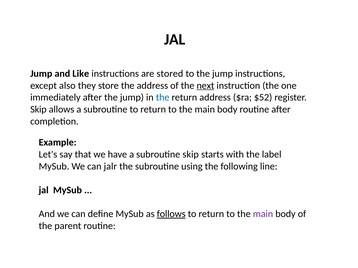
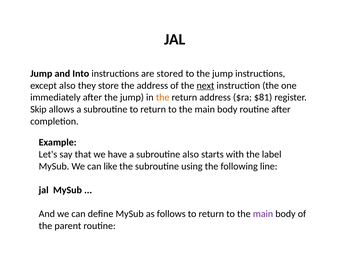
Like: Like -> Into (81, 74)
the colour: blue -> orange (163, 98)
$52: $52 -> $81 (263, 98)
subroutine skip: skip -> also (191, 155)
jalr: jalr -> like (110, 167)
follows underline: present -> none (171, 214)
